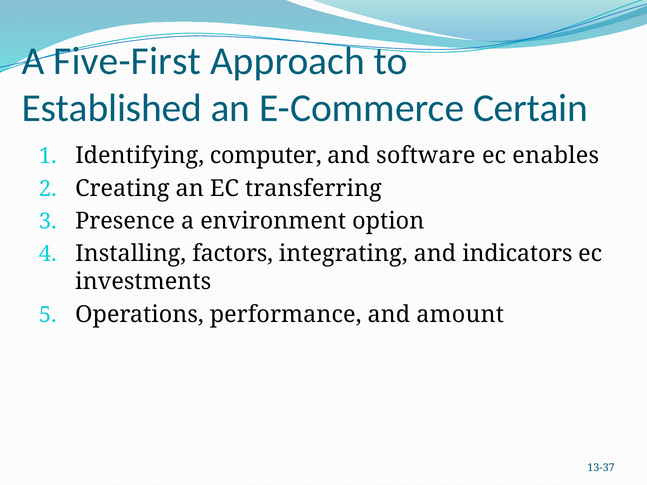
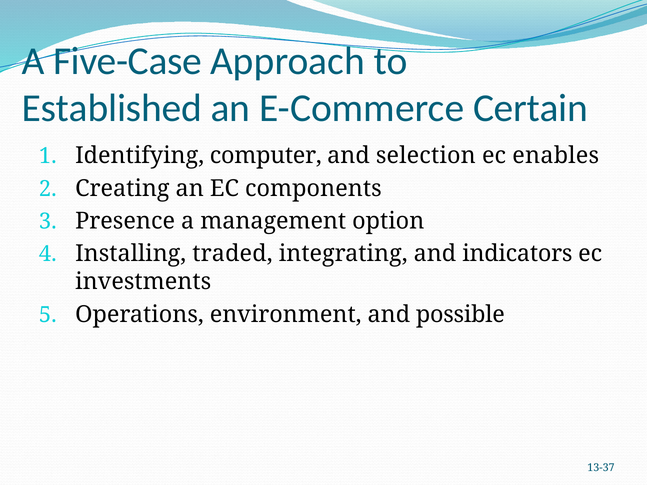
Five-First: Five-First -> Five-Case (127, 61)
software: software -> selection (426, 156)
transferring: transferring -> components (313, 188)
environment: environment -> management (273, 221)
factors: factors -> traded (232, 254)
performance: performance -> environment (286, 315)
amount: amount -> possible (460, 315)
